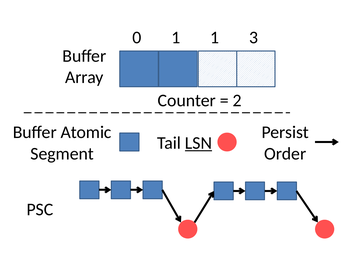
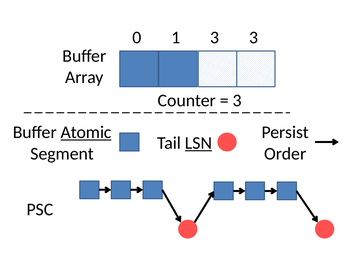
1 1: 1 -> 3 (215, 37)
2: 2 -> 3 (237, 100)
Atomic underline: none -> present (86, 132)
